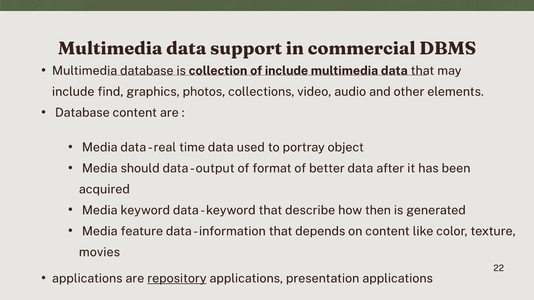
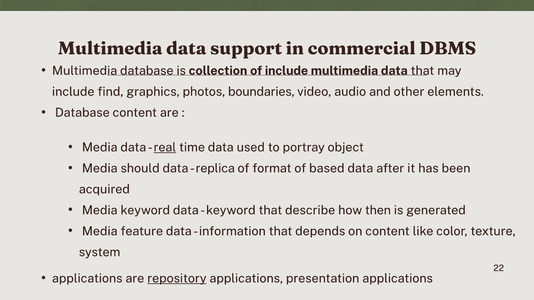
collections: collections -> boundaries (261, 92)
real underline: none -> present (165, 147)
output: output -> replica (215, 168)
better: better -> based (327, 168)
movies: movies -> system (100, 252)
